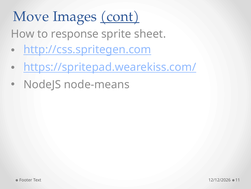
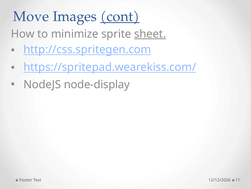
response: response -> minimize (75, 34)
sheet underline: none -> present (150, 34)
node-means: node-means -> node-display (97, 84)
